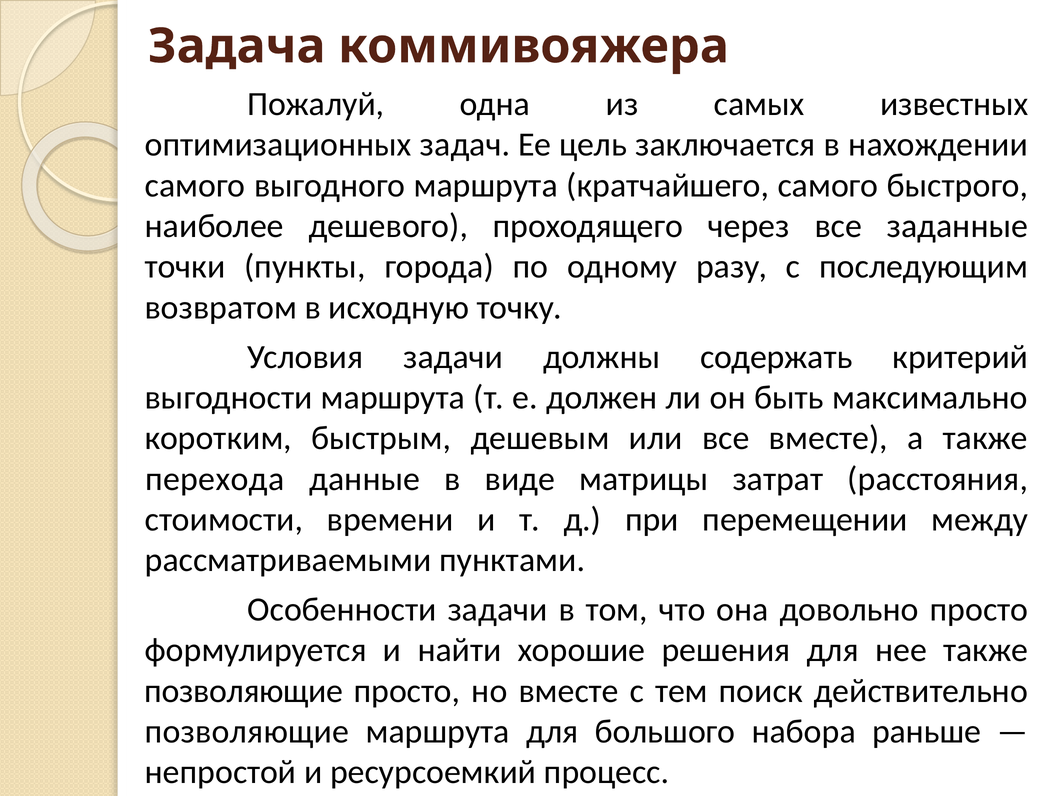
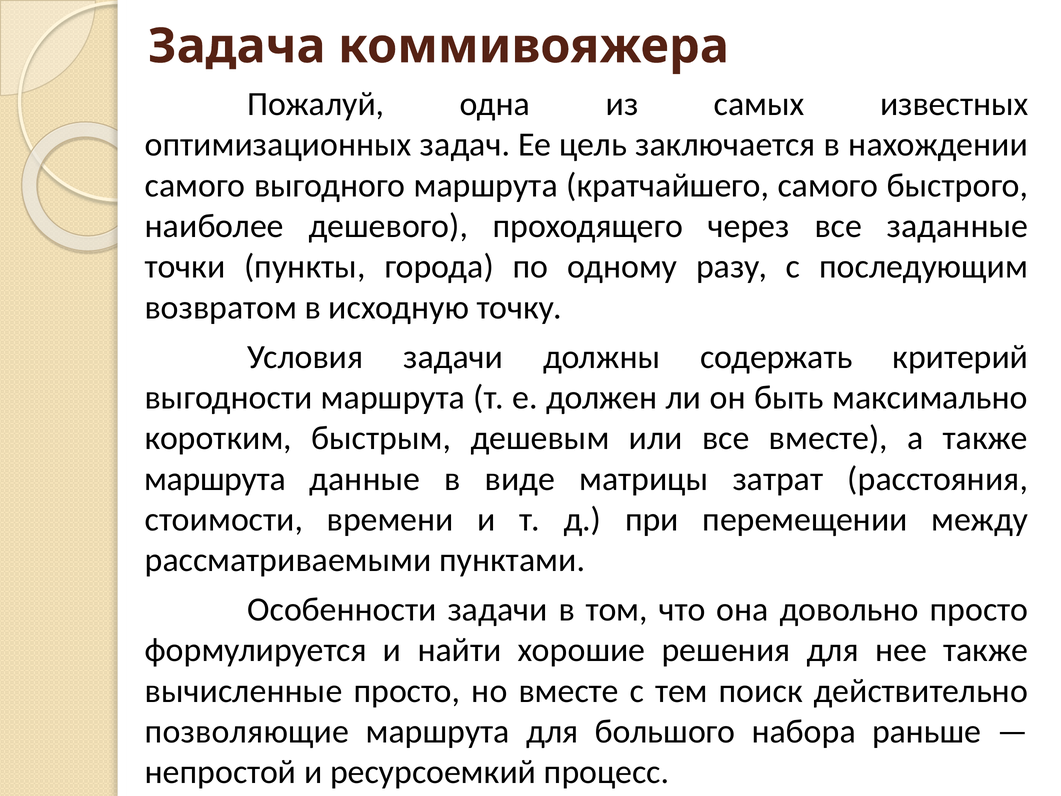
перехода: перехода -> маршрута (215, 479)
позволяющие: позволяющие -> вычисленные (244, 691)
